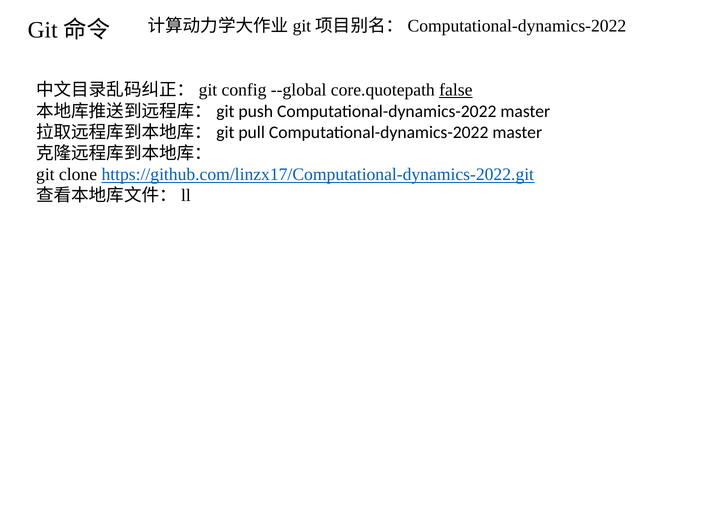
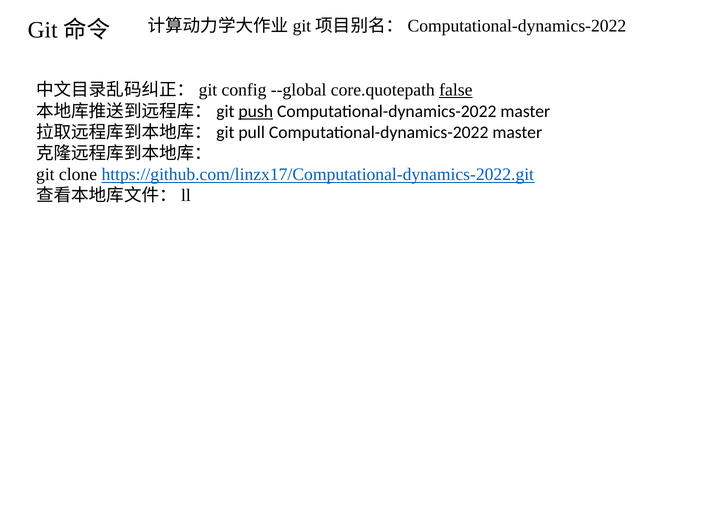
push underline: none -> present (256, 111)
